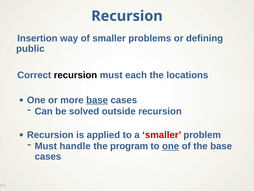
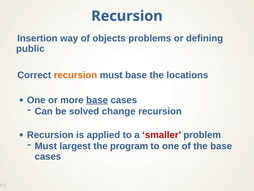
of smaller: smaller -> objects (109, 38)
recursion colour: black -> orange (75, 75)
must each: each -> base (136, 75)
outside: outside -> change (119, 111)
handle: handle -> largest (75, 146)
one underline: present -> none (171, 146)
